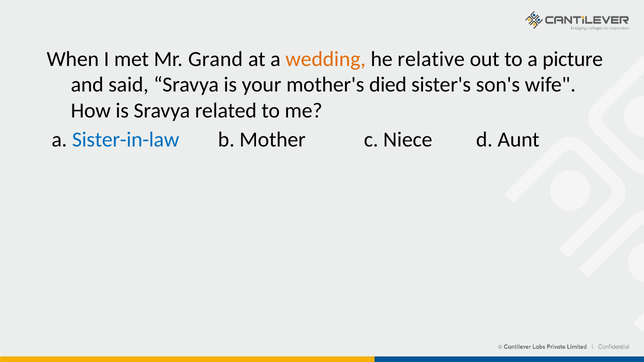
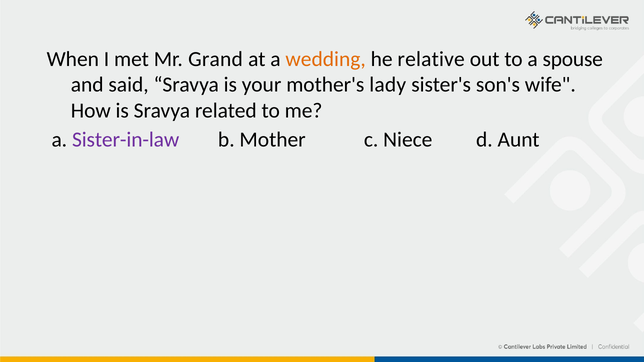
picture: picture -> spouse (573, 59)
died: died -> lady (388, 85)
Sister-in-law colour: blue -> purple (126, 140)
